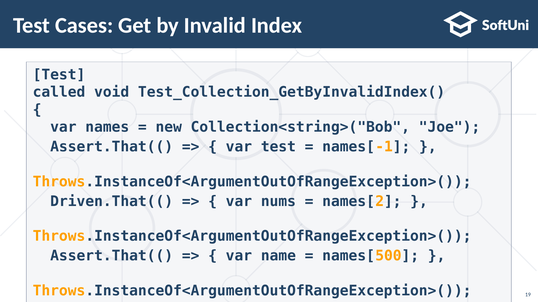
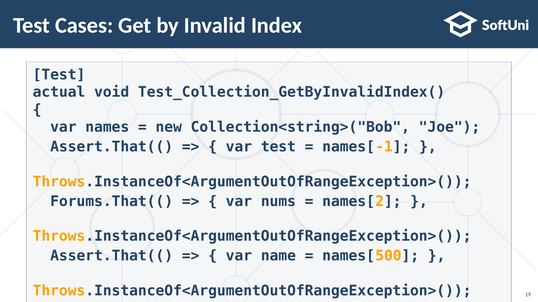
called: called -> actual (59, 92)
Driven.That((: Driven.That(( -> Forums.That(( (112, 202)
